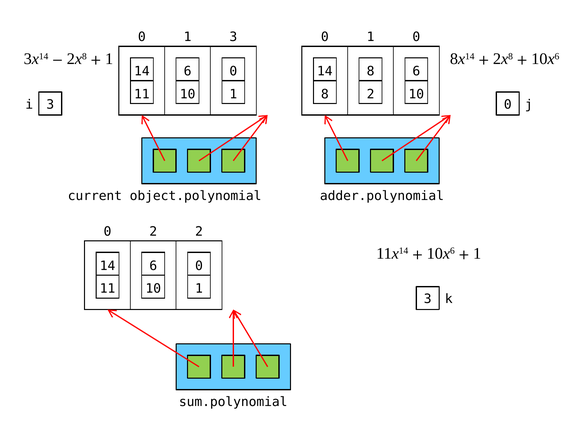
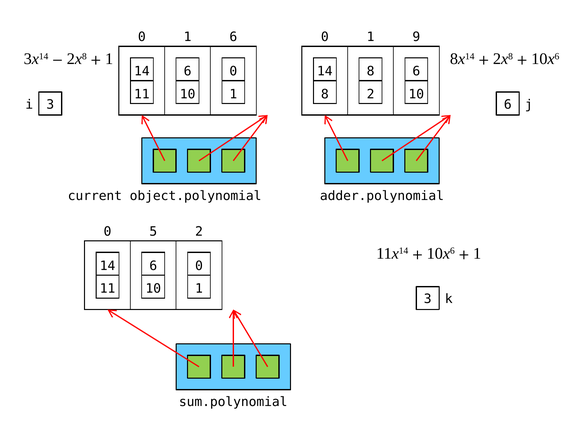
3: 3 -> 6 (233, 37)
0: 0 -> 9 (416, 37)
i 0: 0 -> 6 (508, 104)
0 2: 2 -> 5 (153, 231)
